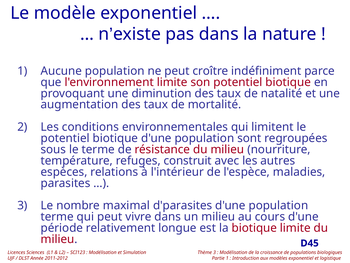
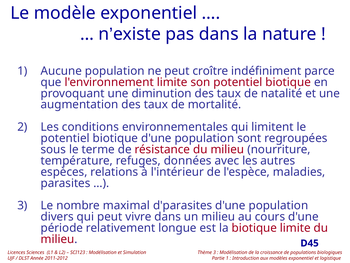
construit: construit -> données (188, 160)
terme: terme -> divers (57, 216)
